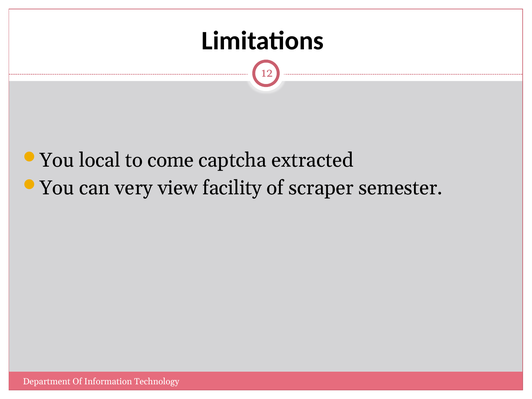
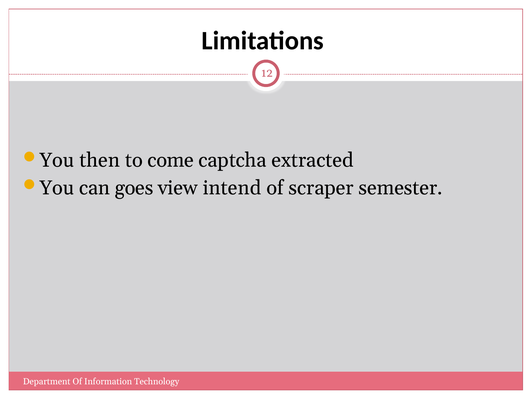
local: local -> then (100, 160)
very: very -> goes (134, 188)
facility: facility -> intend (232, 188)
